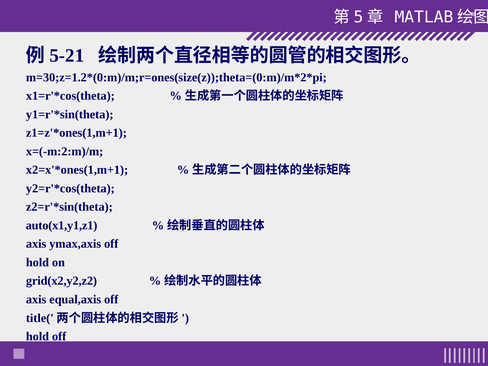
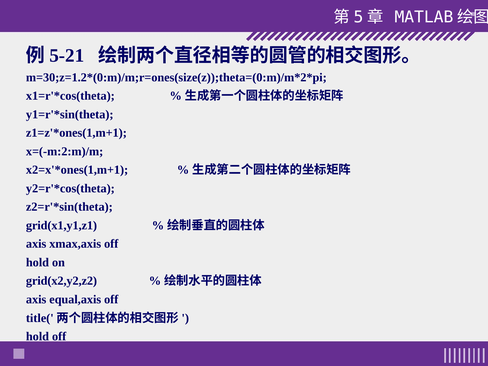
auto(x1,y1,z1: auto(x1,y1,z1 -> grid(x1,y1,z1 (62, 225)
ymax,axis: ymax,axis -> xmax,axis (75, 244)
